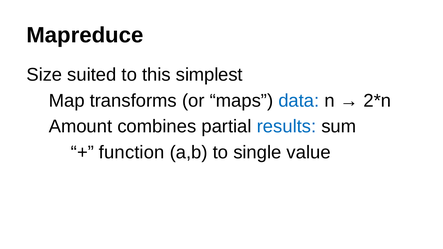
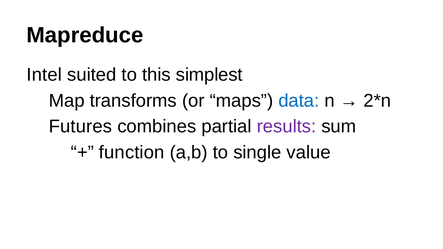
Size: Size -> Intel (44, 75)
Amount: Amount -> Futures (80, 127)
results colour: blue -> purple (287, 127)
